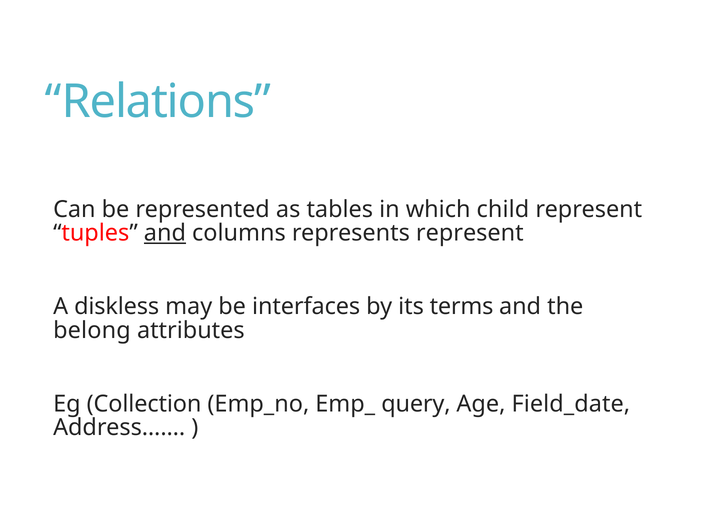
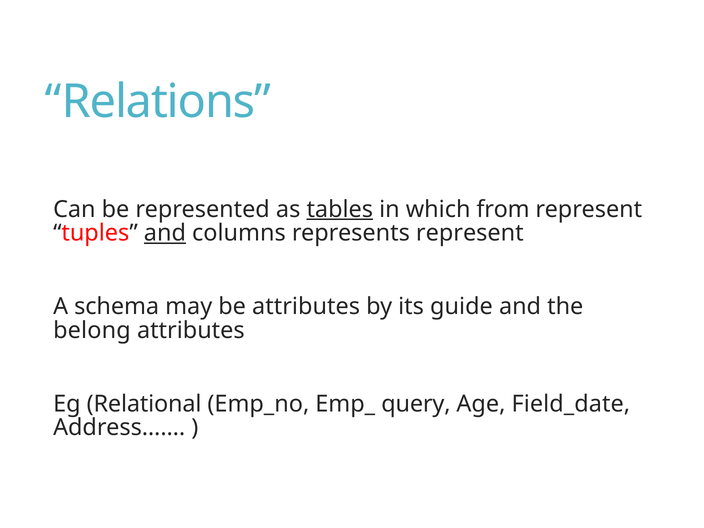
tables underline: none -> present (340, 209)
child: child -> from (503, 209)
diskless: diskless -> schema (117, 307)
be interfaces: interfaces -> attributes (306, 307)
terms: terms -> guide (461, 307)
Collection: Collection -> Relational (144, 404)
